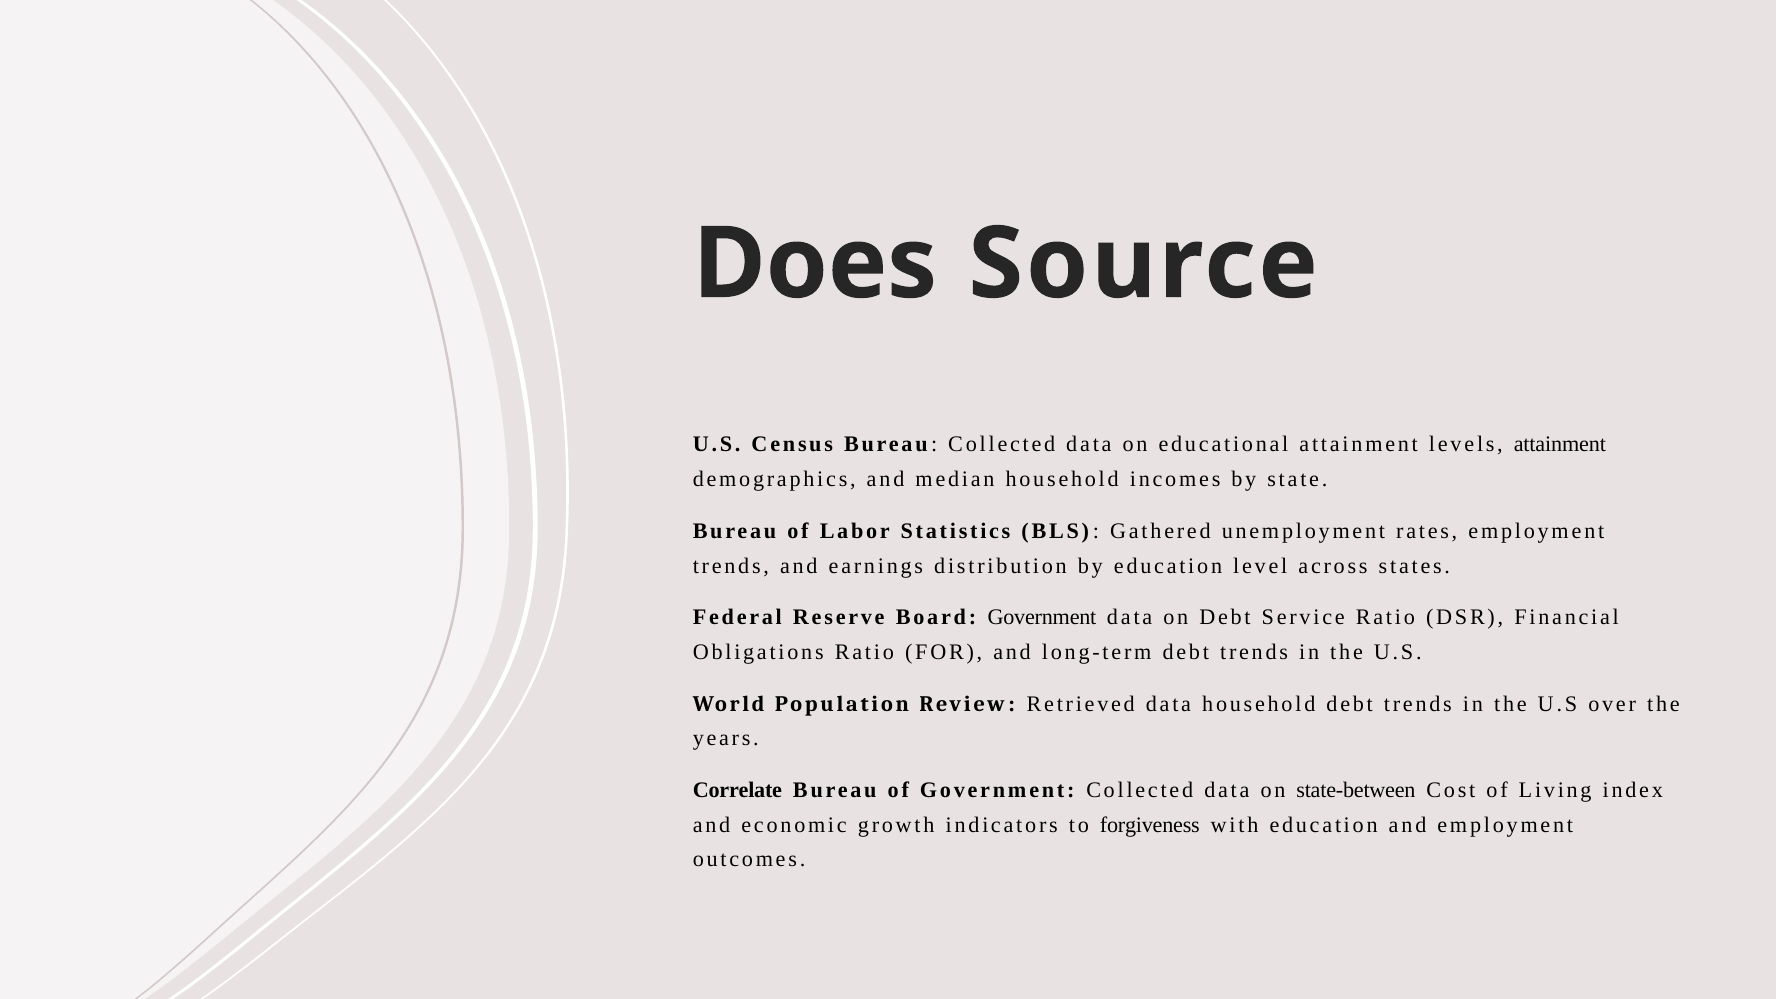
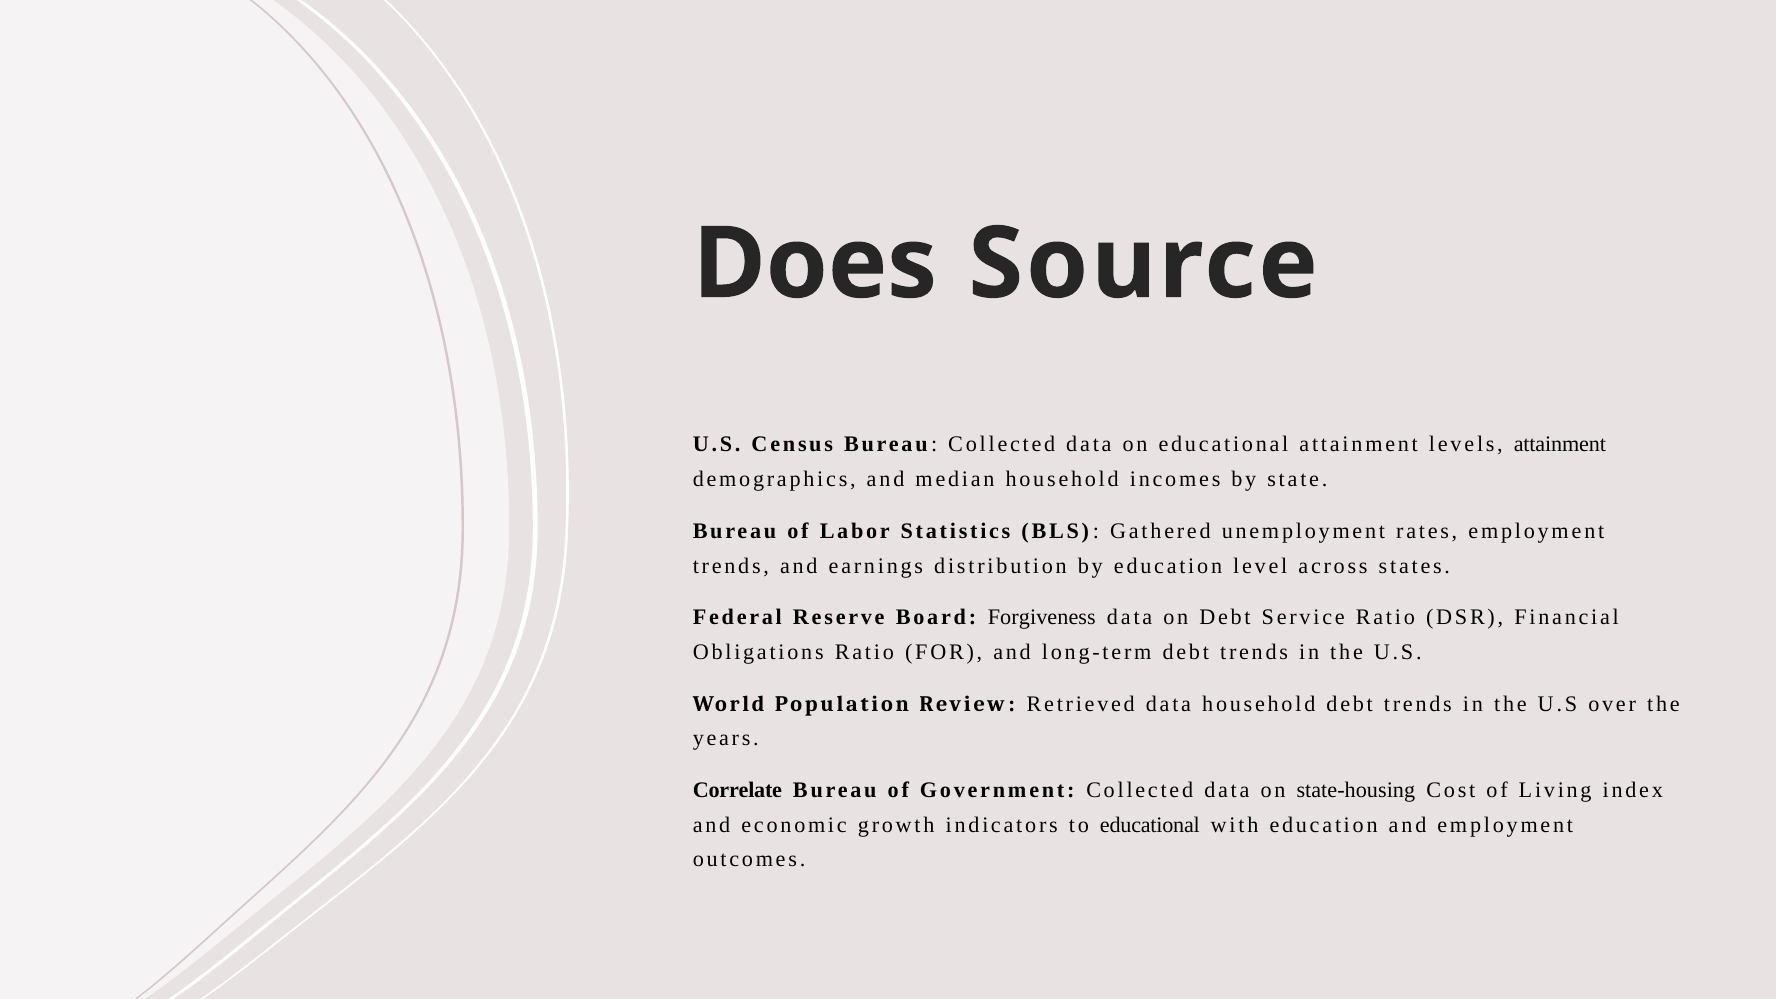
Board Government: Government -> Forgiveness (1042, 618)
state-between: state-between -> state-housing (1356, 790)
to forgiveness: forgiveness -> educational (1150, 825)
